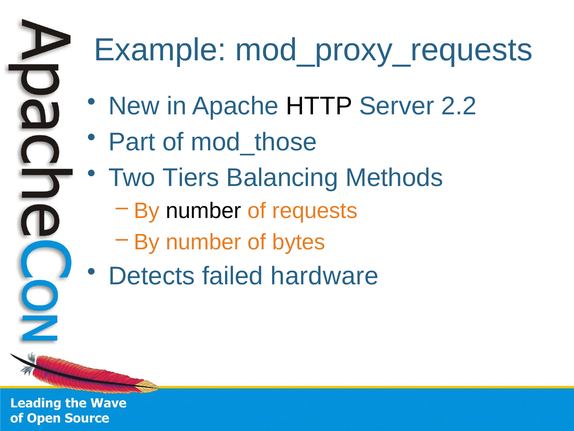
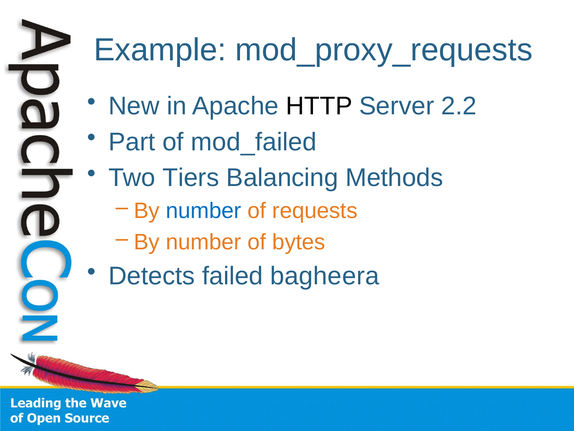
mod_those: mod_those -> mod_failed (254, 142)
number colour: black -> blue (204, 210)
hardware: hardware -> bagheera (325, 276)
